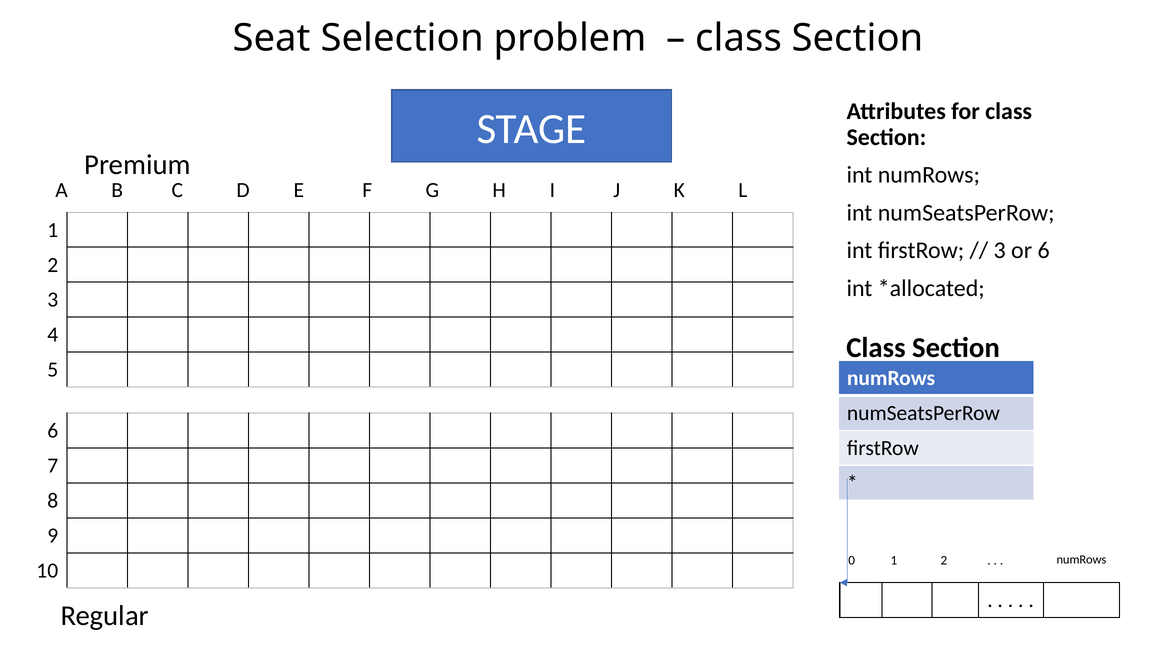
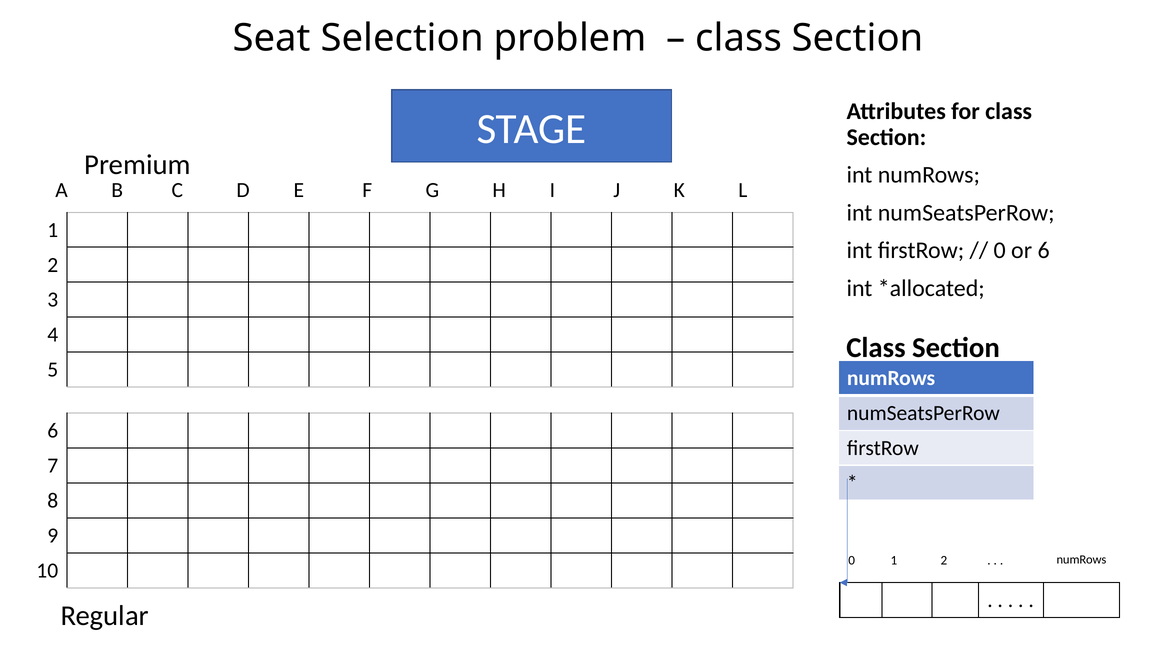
3: 3 -> 0 (1000, 251)
